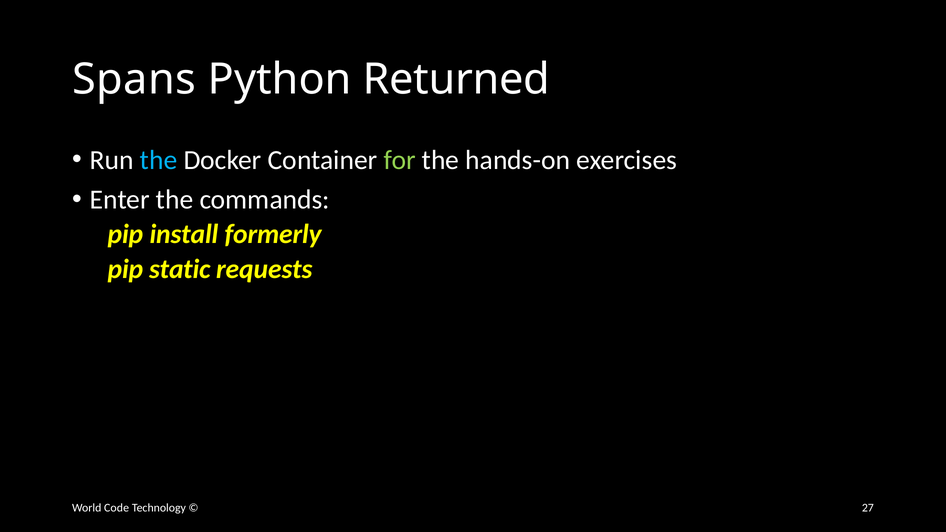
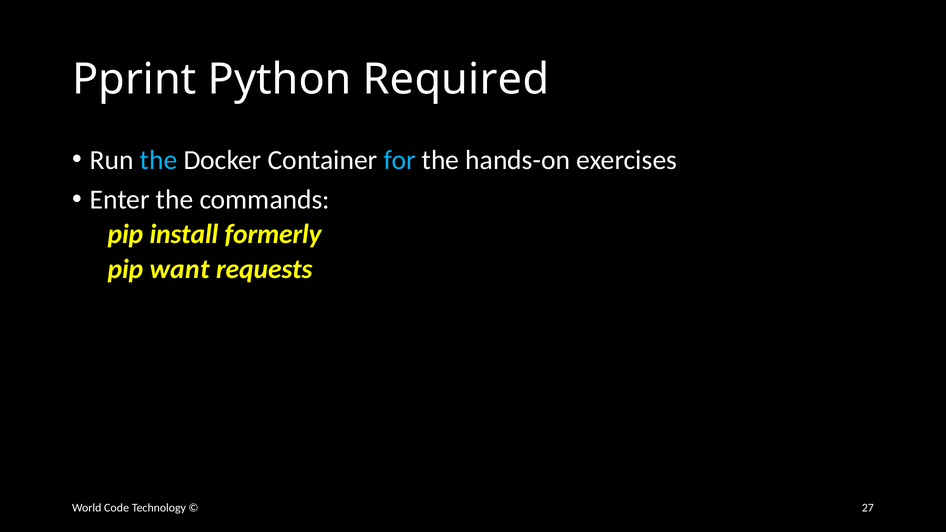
Spans: Spans -> Pprint (134, 79)
Returned: Returned -> Required (456, 79)
for colour: light green -> light blue (400, 160)
static: static -> want (180, 269)
